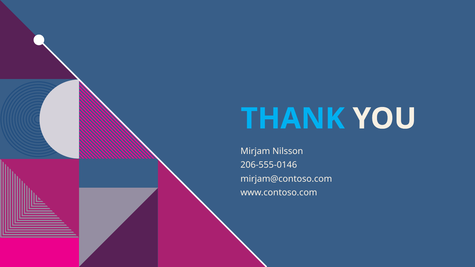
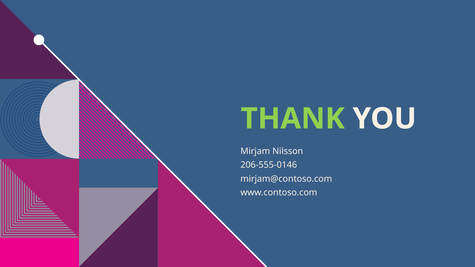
THANK colour: light blue -> light green (293, 119)
